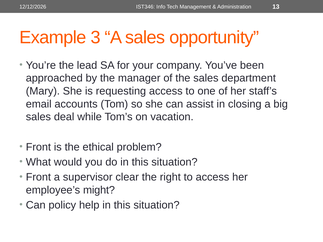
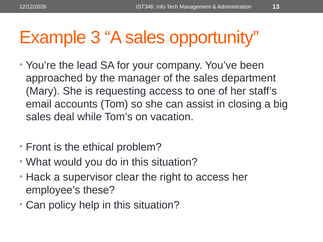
Front: Front -> Hack (38, 177)
might: might -> these (99, 190)
